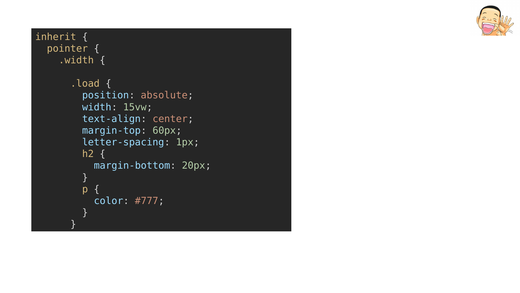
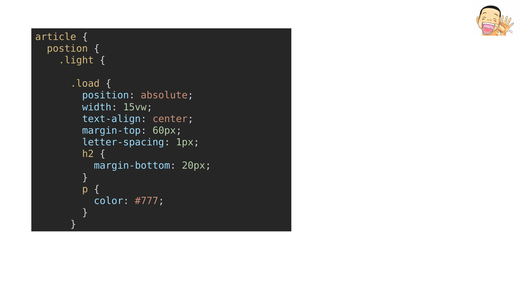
inherit: inherit -> article (56, 37)
pointer: pointer -> postion (67, 48)
.width: .width -> .light (76, 60)
